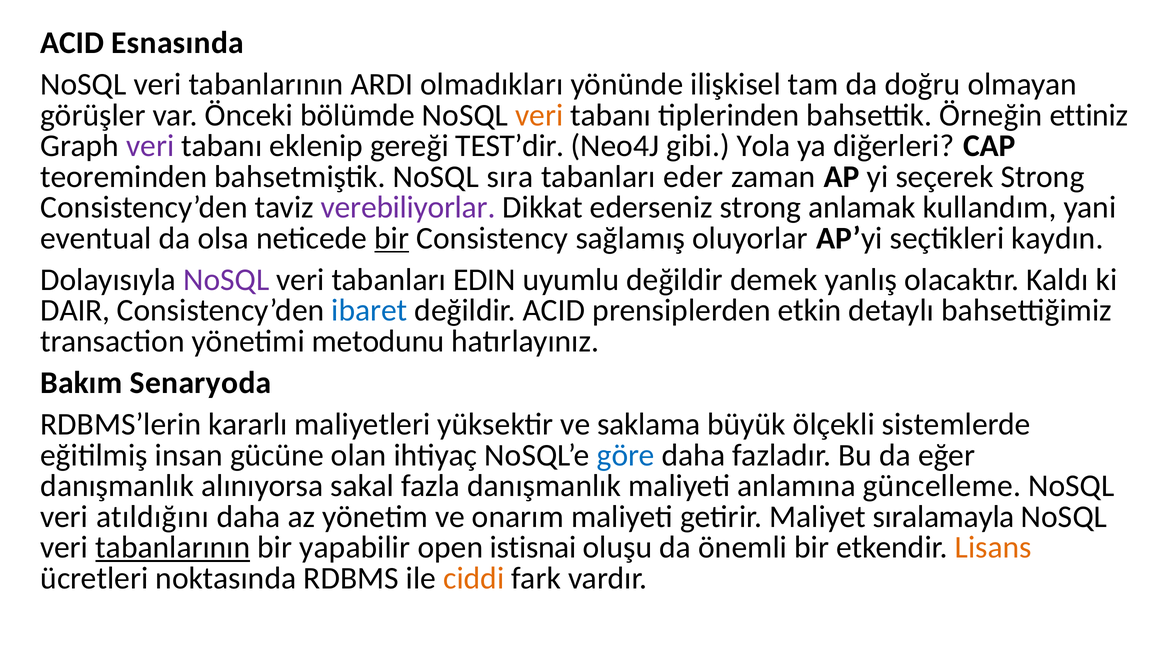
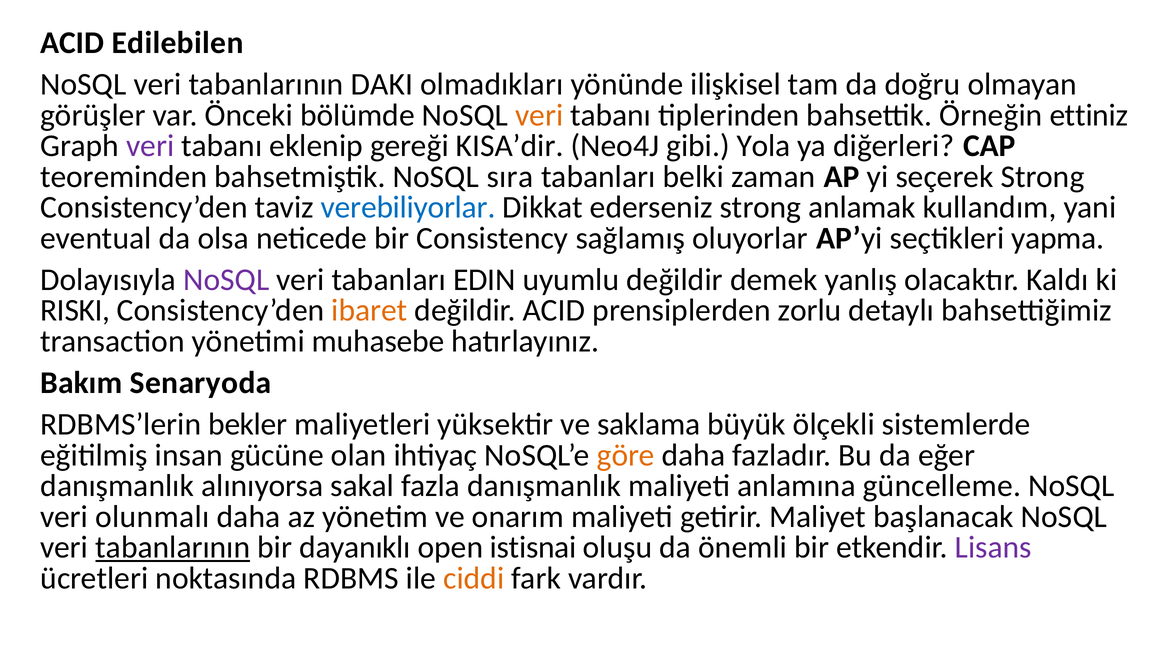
Esnasında: Esnasında -> Edilebilen (178, 43)
ARDI: ARDI -> DAKI (382, 84)
TEST’dir: TEST’dir -> KISA’dir (510, 146)
eder: eder -> belki (693, 177)
verebiliyorlar colour: purple -> blue (408, 207)
bir underline: present -> none (392, 238)
kaydın: kaydın -> yapma (1058, 238)
DAIR: DAIR -> RISKI (75, 310)
ibaret colour: blue -> orange (369, 310)
etkin: etkin -> zorlu (810, 310)
metodunu: metodunu -> muhasebe (378, 341)
kararlı: kararlı -> bekler (248, 424)
göre colour: blue -> orange (626, 455)
atıldığını: atıldığını -> olunmalı (152, 516)
sıralamayla: sıralamayla -> başlanacak (943, 516)
yapabilir: yapabilir -> dayanıklı (355, 547)
Lisans colour: orange -> purple (993, 547)
